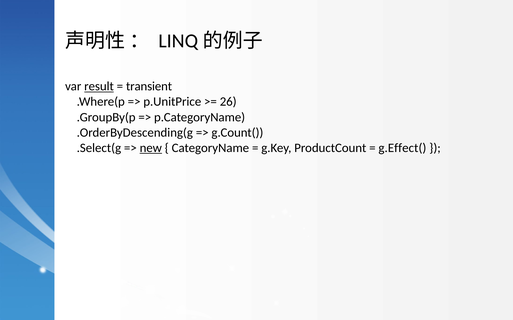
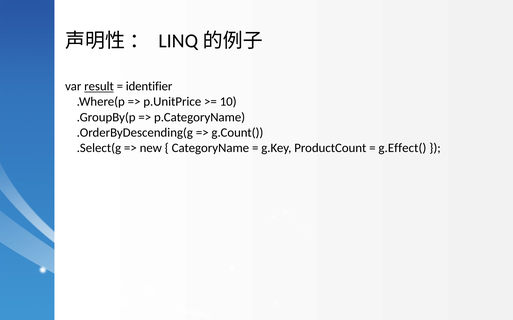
transient: transient -> identifier (149, 87)
26: 26 -> 10 (228, 102)
new underline: present -> none (151, 148)
